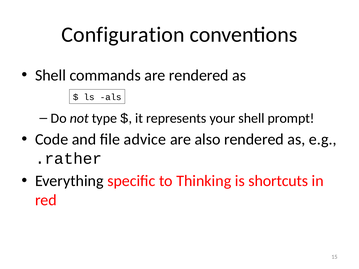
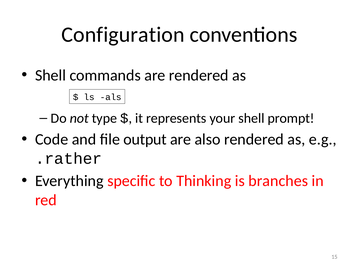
advice: advice -> output (145, 140)
shortcuts: shortcuts -> branches (278, 181)
